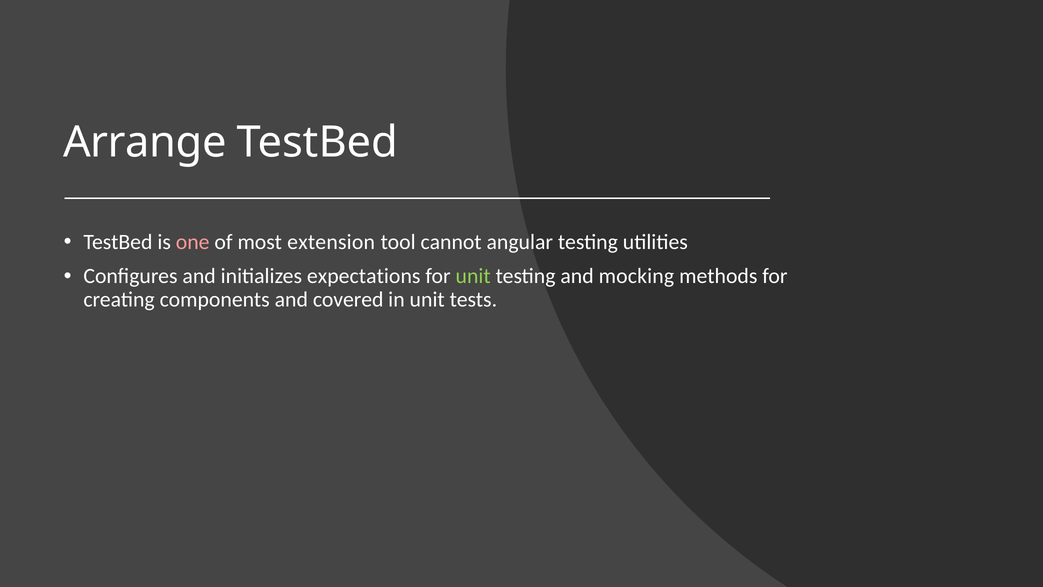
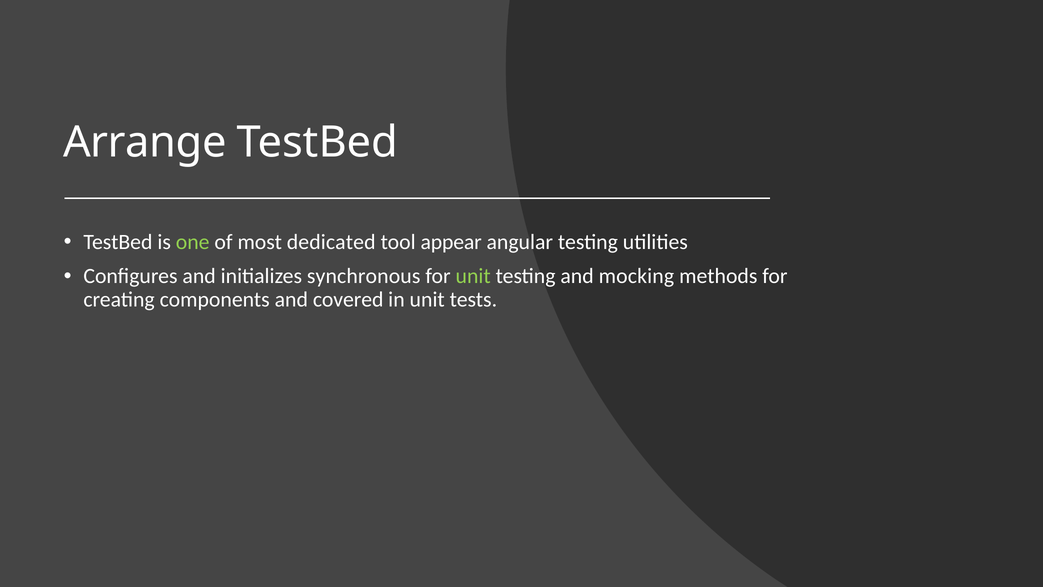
one colour: pink -> light green (193, 242)
extension: extension -> dedicated (331, 242)
cannot: cannot -> appear (451, 242)
expectations: expectations -> synchronous (364, 276)
